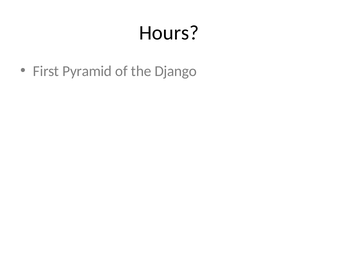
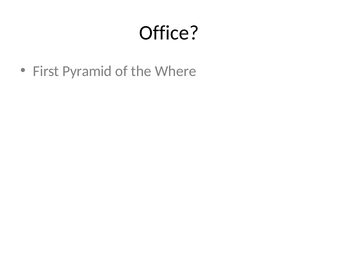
Hours: Hours -> Office (169, 33)
Django: Django -> Where (176, 71)
